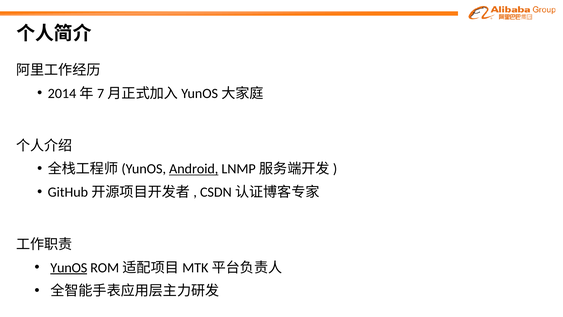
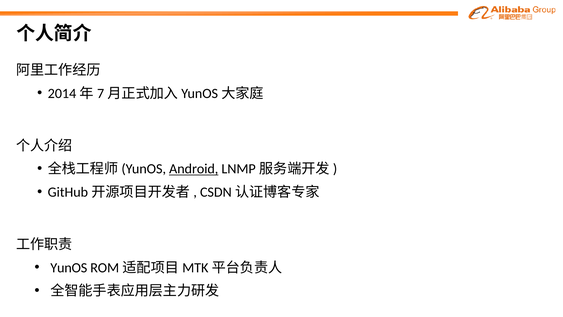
YunOS underline: present -> none (69, 267)
